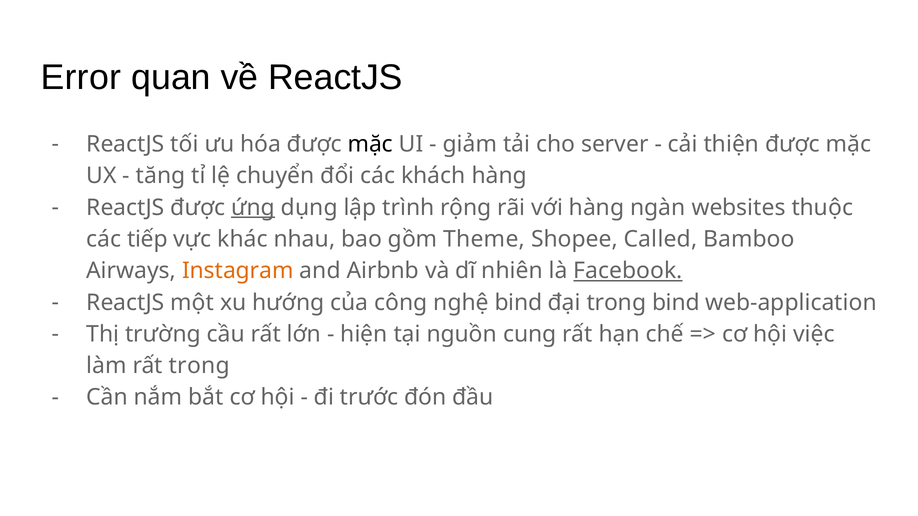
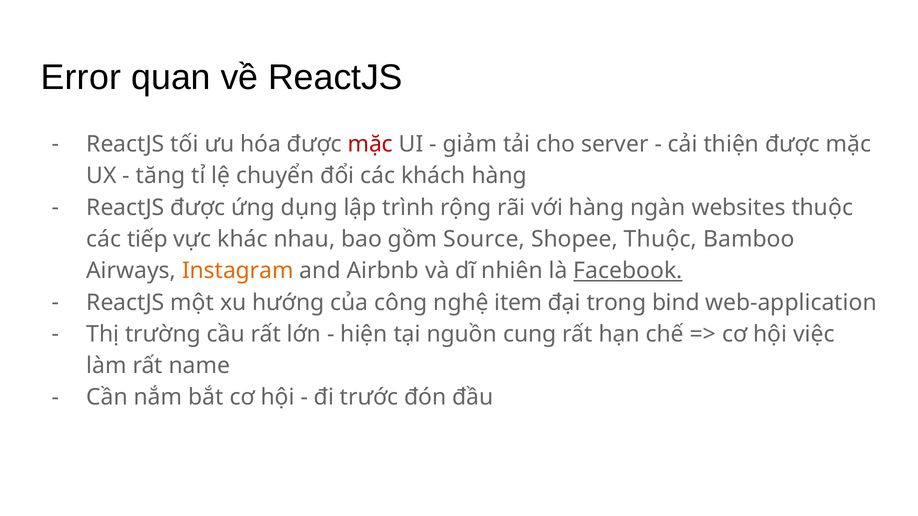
mặc colour: black -> red (370, 144)
ứng underline: present -> none (253, 208)
Theme: Theme -> Source (484, 239)
Shopee Called: Called -> Thuộc (660, 239)
nghệ bind: bind -> item (518, 303)
rất trong: trong -> name (199, 366)
